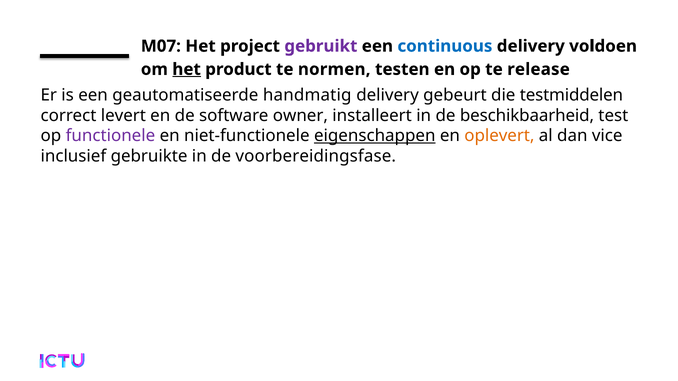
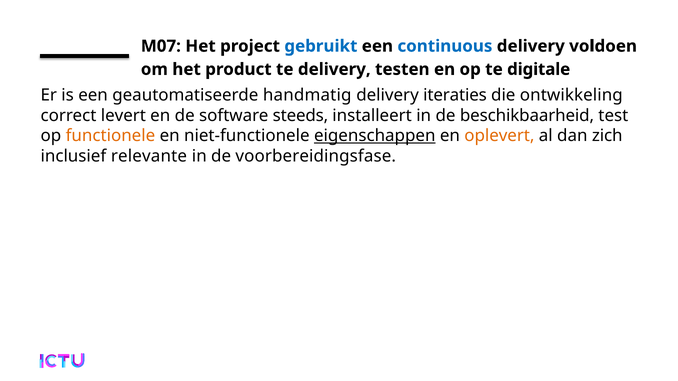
gebruikt colour: purple -> blue (321, 46)
het underline: present -> none (187, 69)
te normen: normen -> delivery (334, 69)
release: release -> digitale (539, 69)
gebeurt: gebeurt -> iteraties (455, 95)
testmiddelen: testmiddelen -> ontwikkeling (571, 95)
owner: owner -> steeds (300, 116)
functionele colour: purple -> orange (110, 136)
vice: vice -> zich (607, 136)
gebruikte: gebruikte -> relevante (149, 156)
